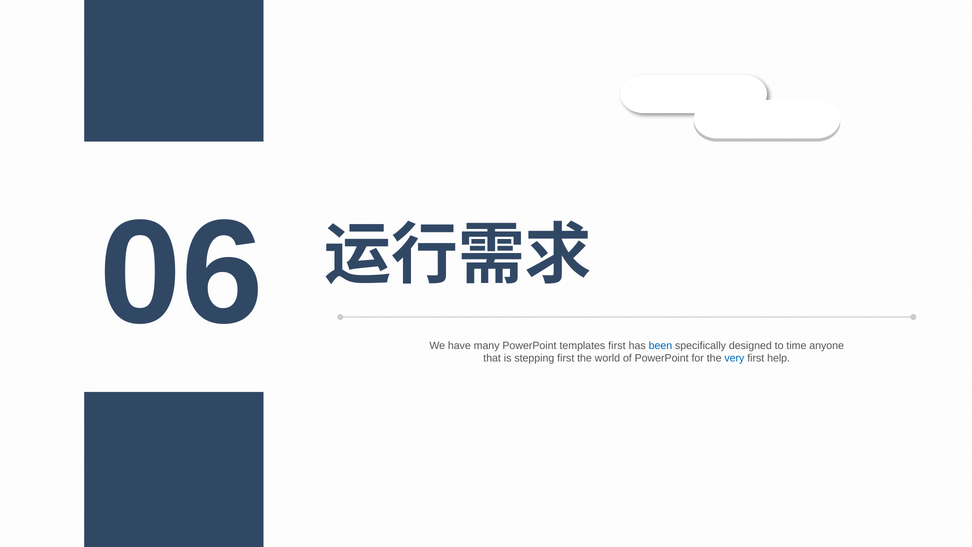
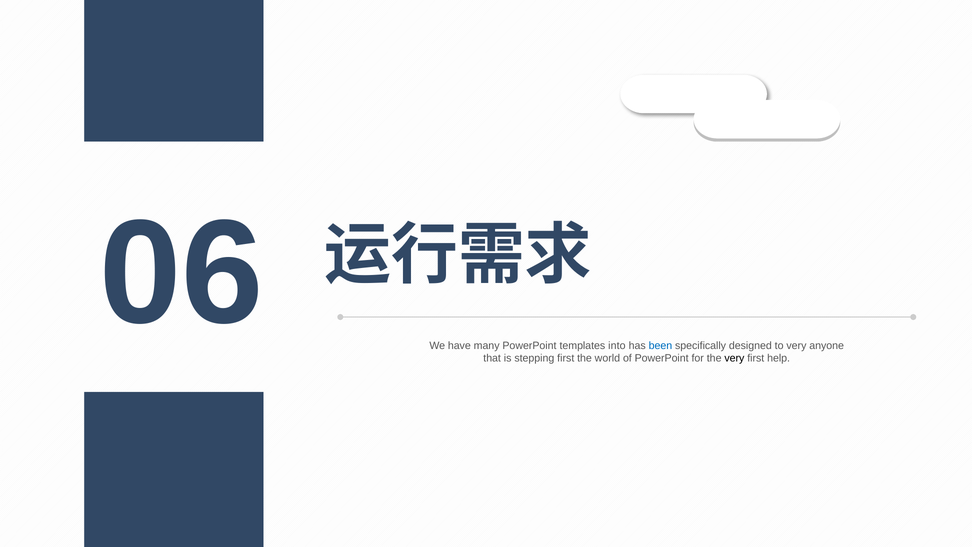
templates first: first -> into (617, 345)
to time: time -> very (796, 345)
very colour: blue -> black (734, 358)
